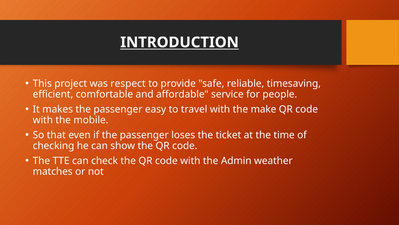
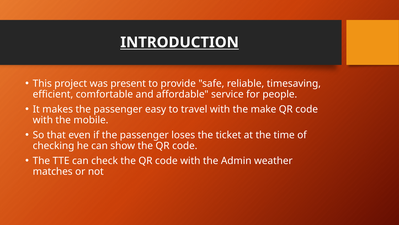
respect: respect -> present (128, 83)
